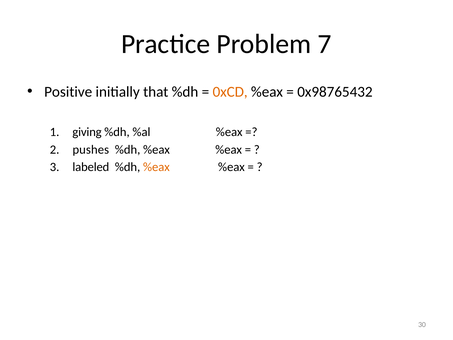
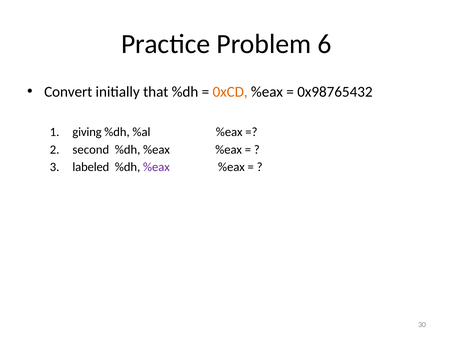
7: 7 -> 6 (325, 44)
Positive: Positive -> Convert (68, 92)
pushes: pushes -> second (91, 149)
%eax colour: orange -> purple (156, 167)
